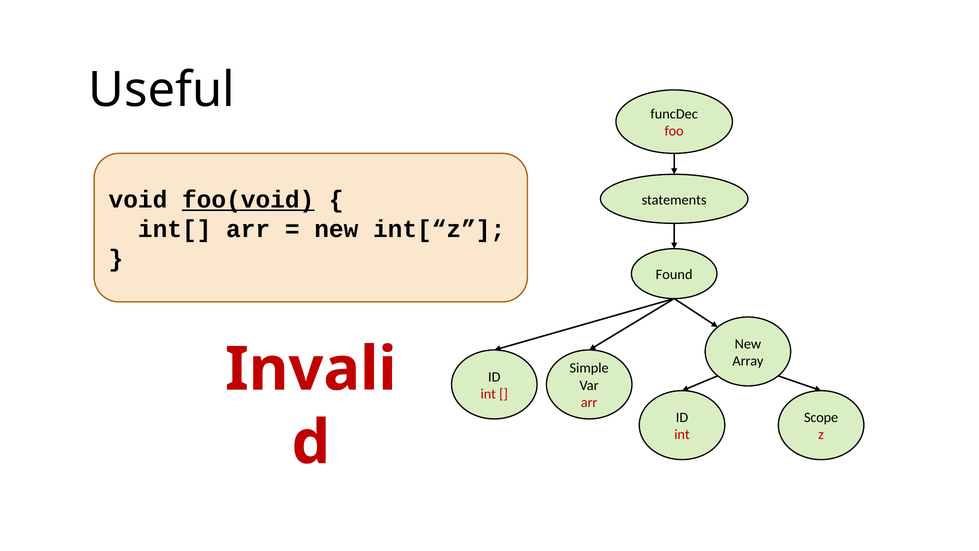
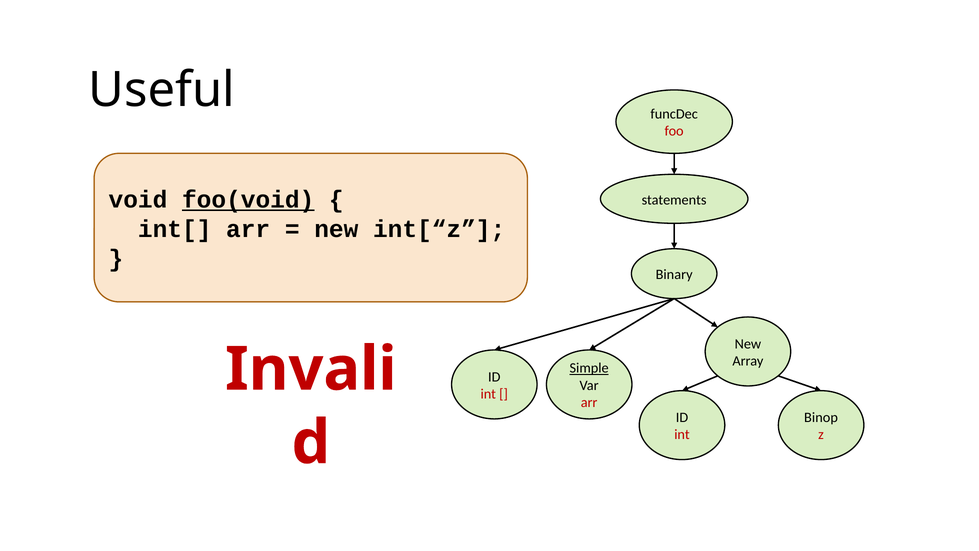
Found: Found -> Binary (674, 274)
Simple underline: none -> present (589, 368)
Scope: Scope -> Binop (821, 417)
